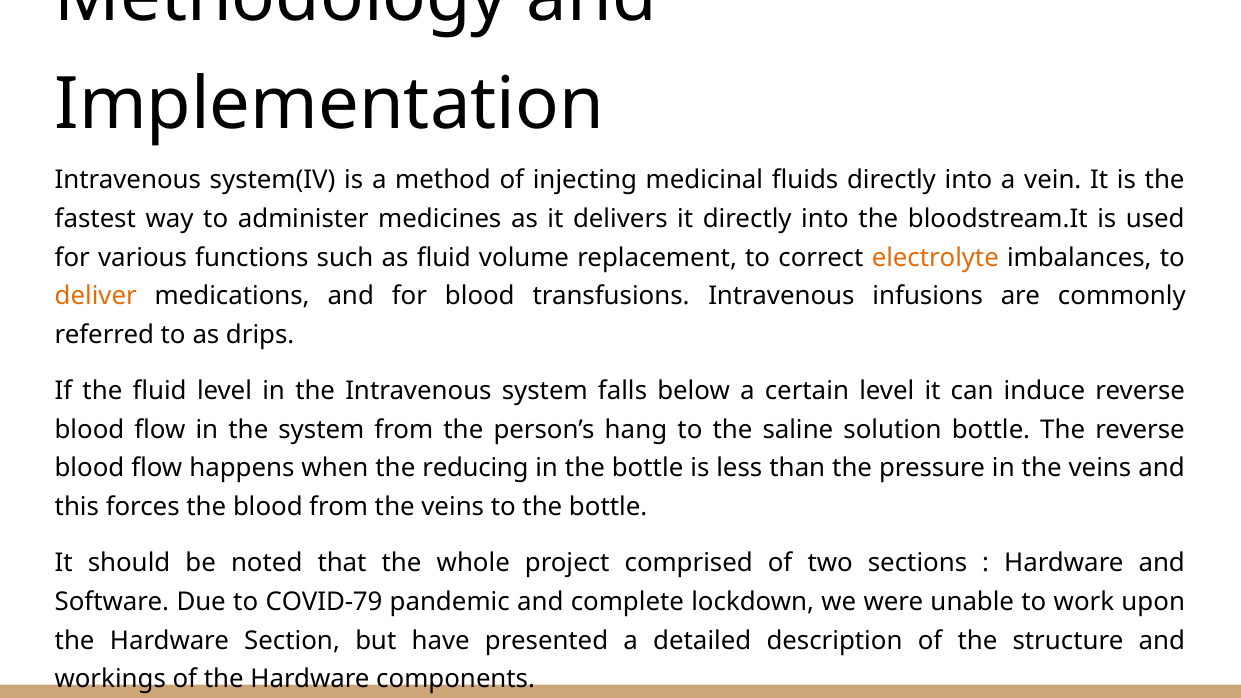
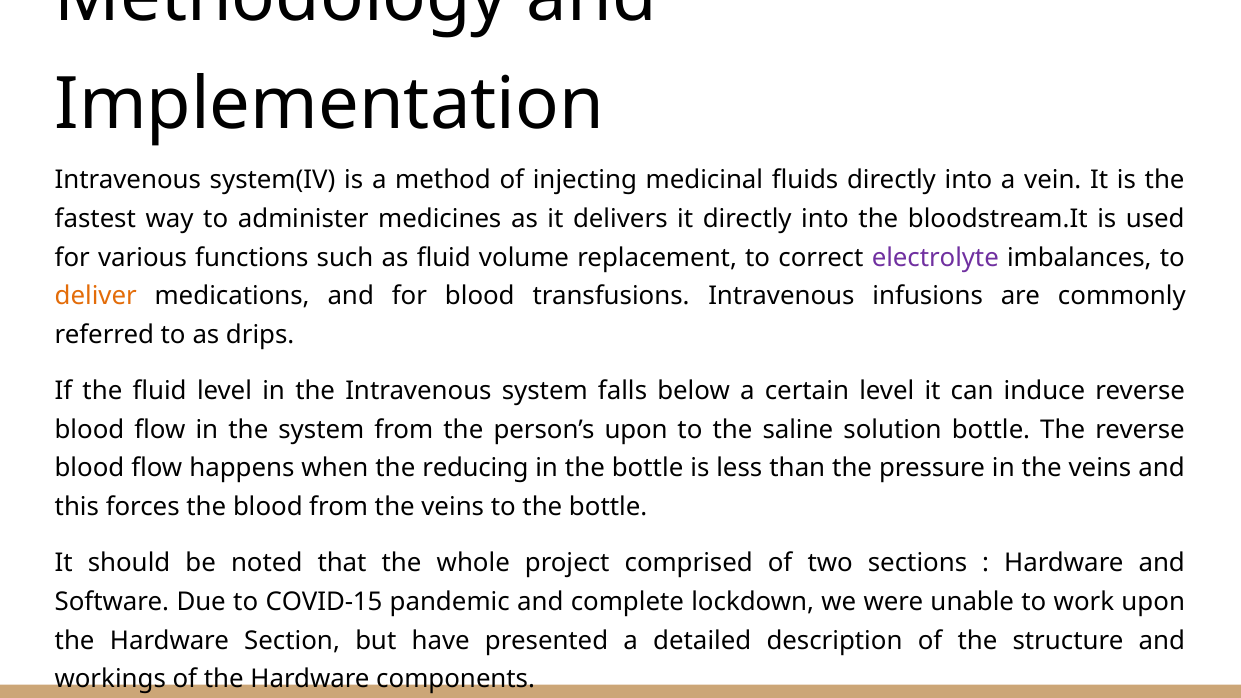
electrolyte colour: orange -> purple (935, 258)
person’s hang: hang -> upon (636, 430)
COVID-79: COVID-79 -> COVID-15 (324, 602)
